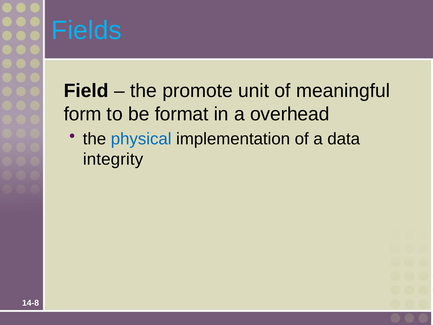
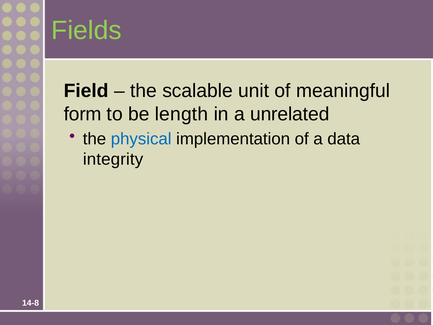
Fields colour: light blue -> light green (87, 31)
promote: promote -> scalable (198, 91)
format: format -> length (181, 114)
overhead: overhead -> unrelated (290, 114)
